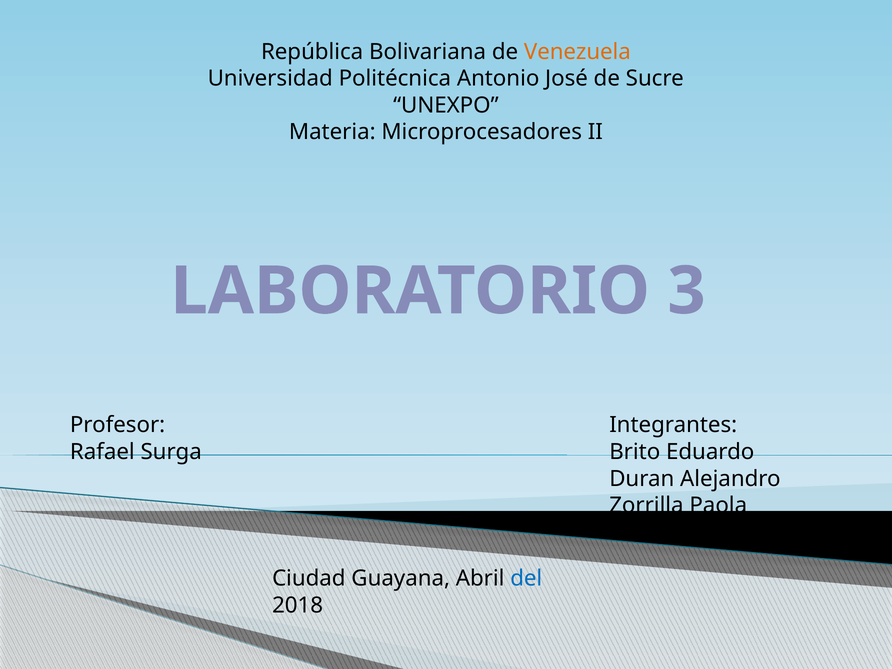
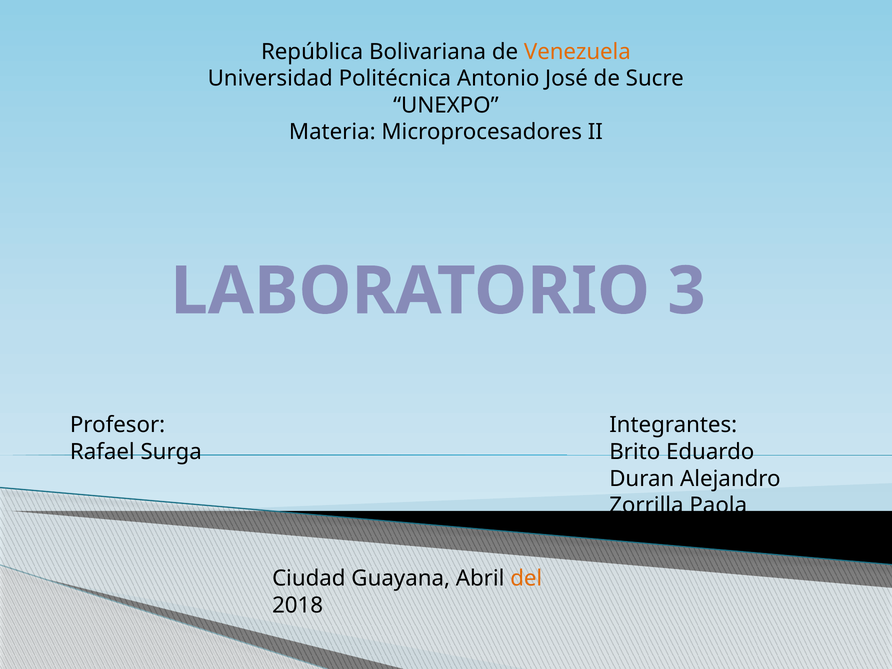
del colour: blue -> orange (526, 579)
